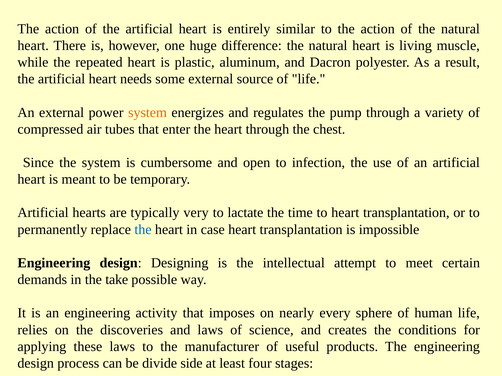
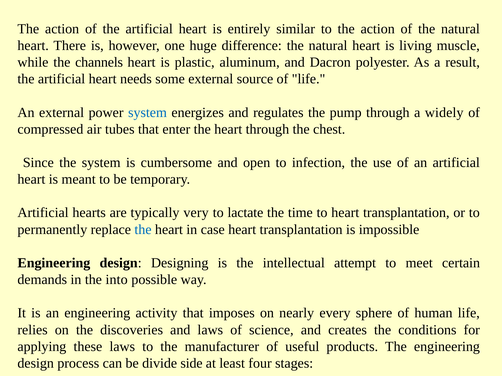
repeated: repeated -> channels (99, 62)
system colour: orange -> blue (147, 113)
variety: variety -> widely (444, 113)
take: take -> into (117, 280)
